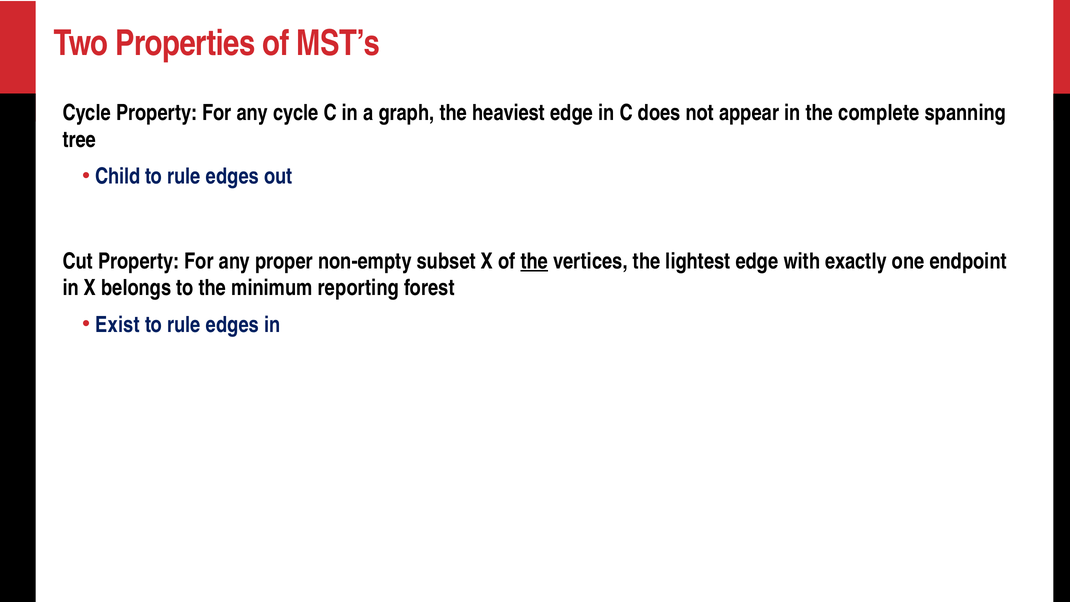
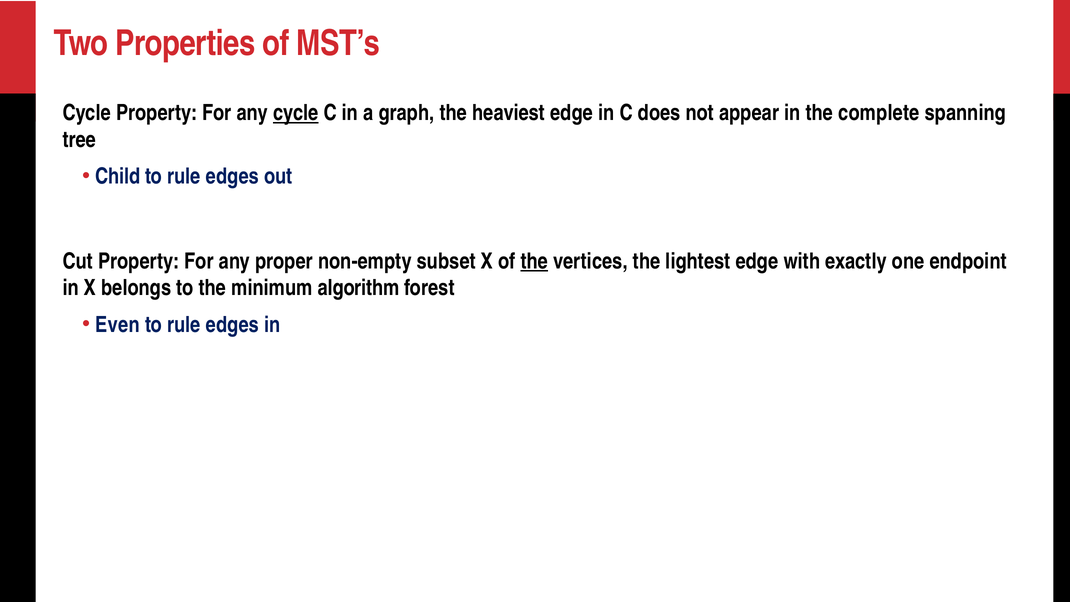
cycle underline: none -> present (296, 113)
reporting: reporting -> algorithm (359, 288)
Exist: Exist -> Even (118, 325)
